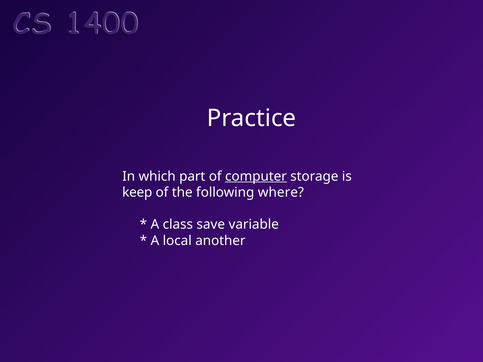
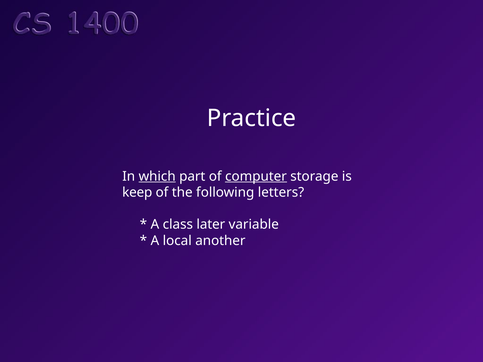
which underline: none -> present (157, 176)
where: where -> letters (281, 192)
save: save -> later (211, 225)
